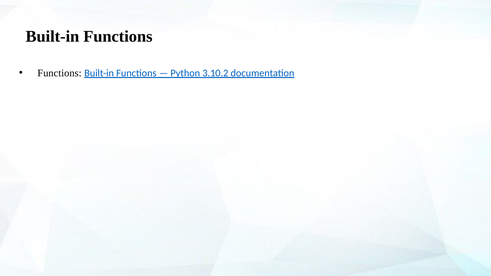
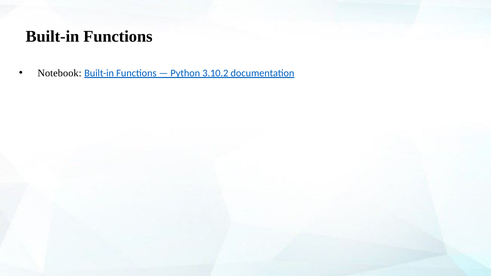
Functions: Functions -> Notebook (60, 73)
